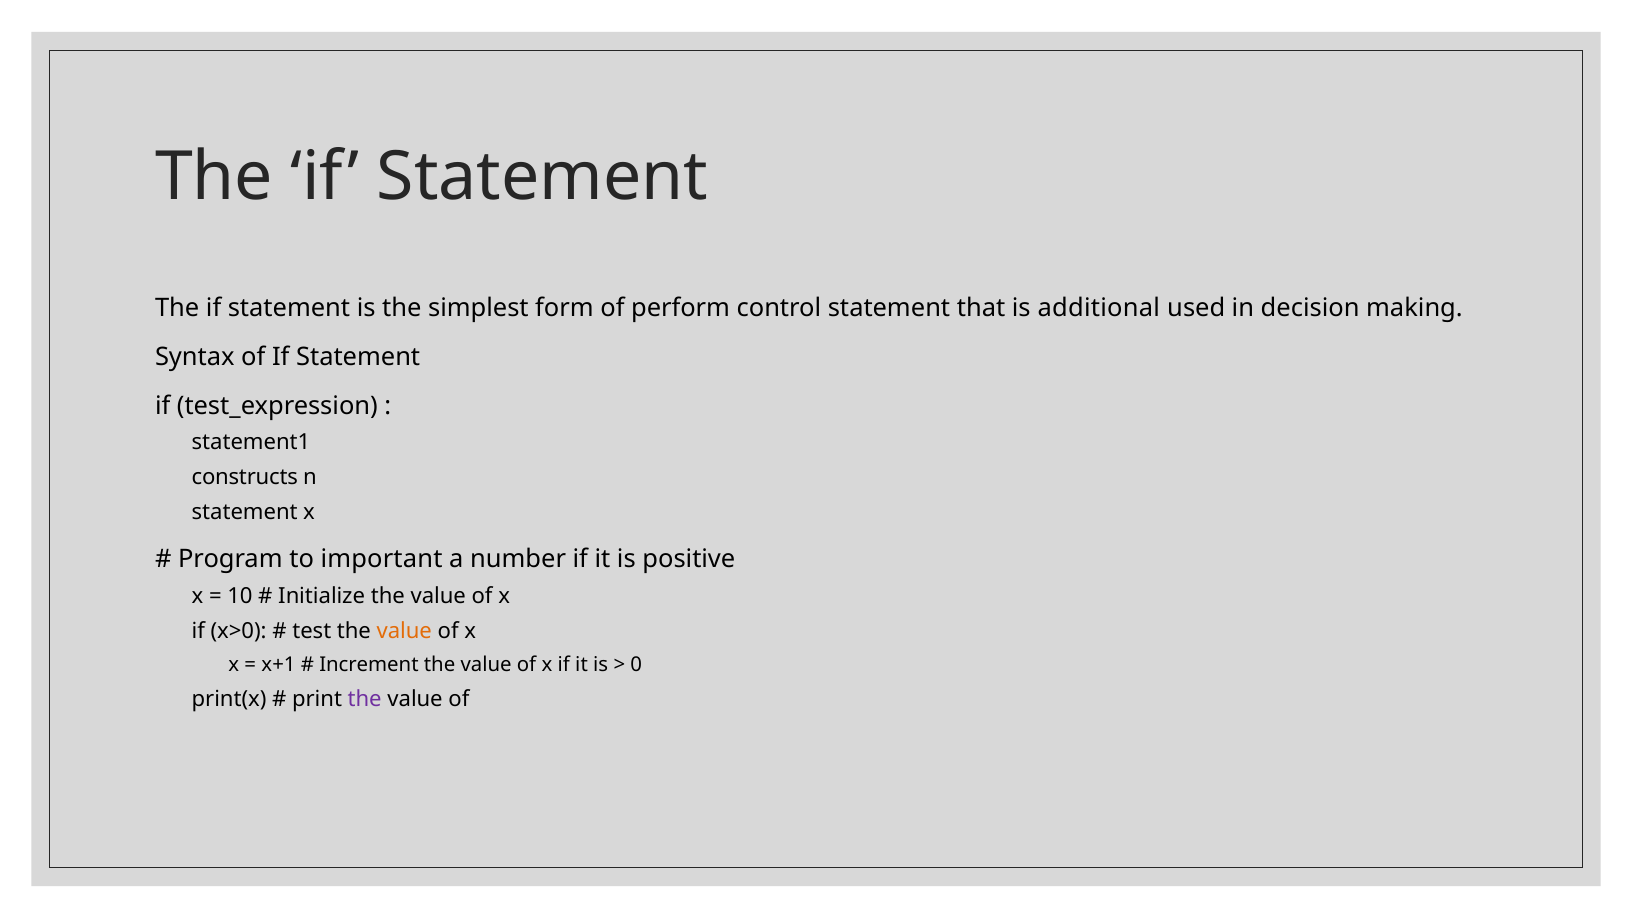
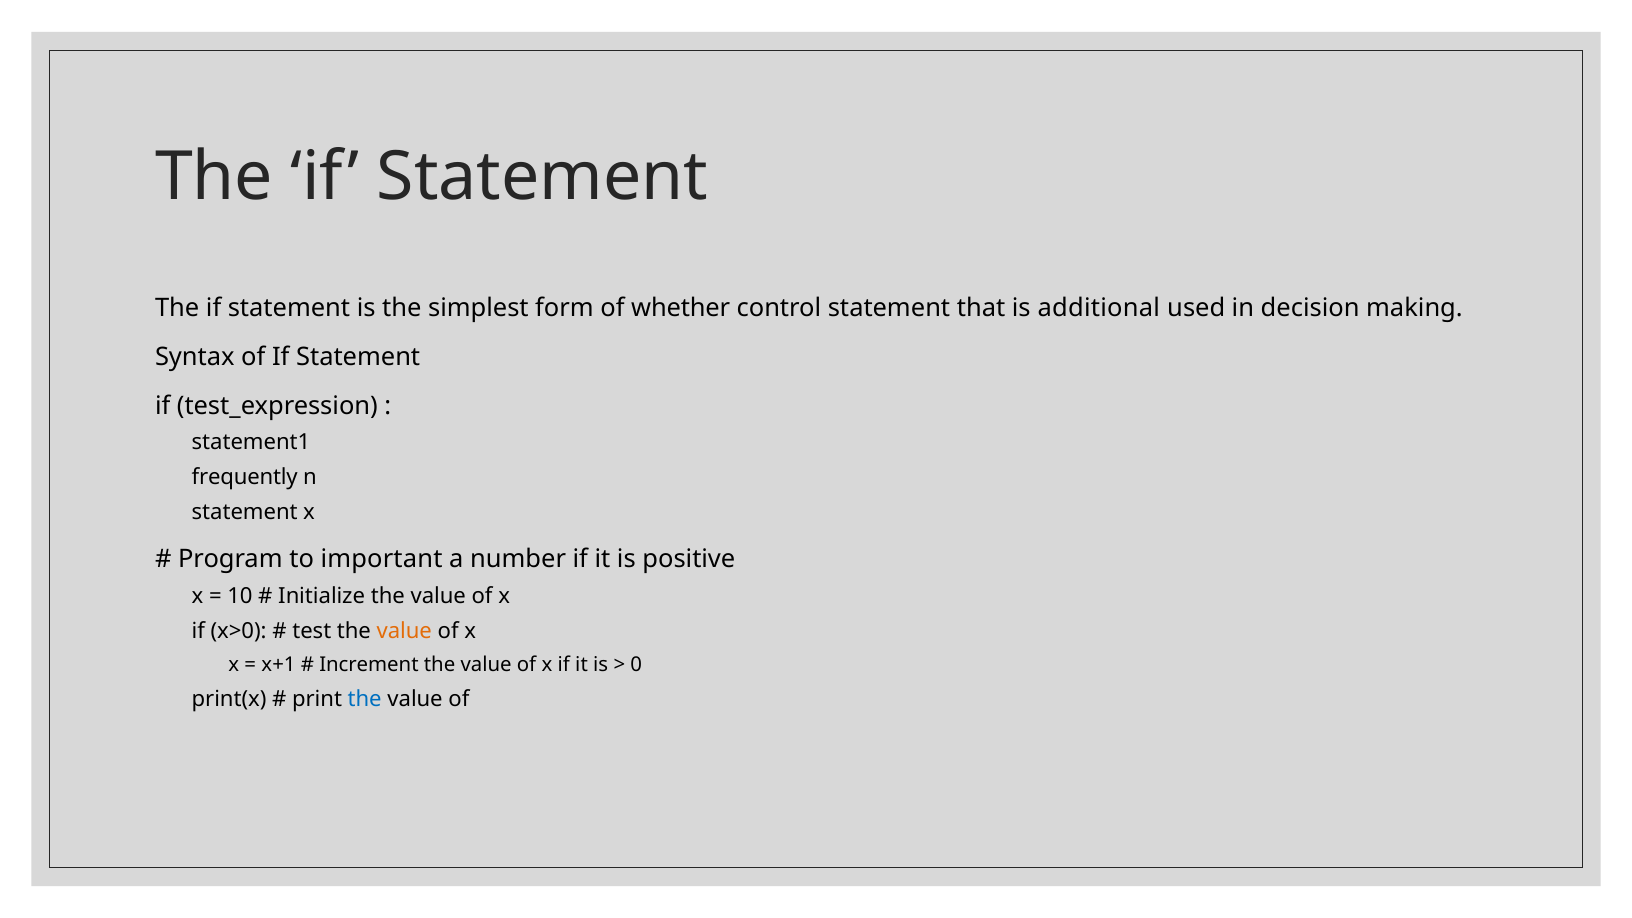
perform: perform -> whether (681, 308)
constructs: constructs -> frequently (245, 477)
the colour: purple -> blue (365, 699)
